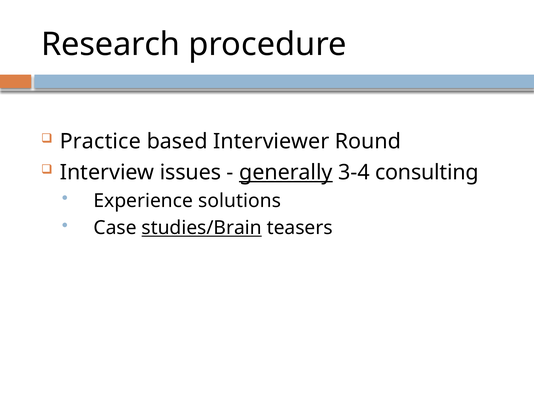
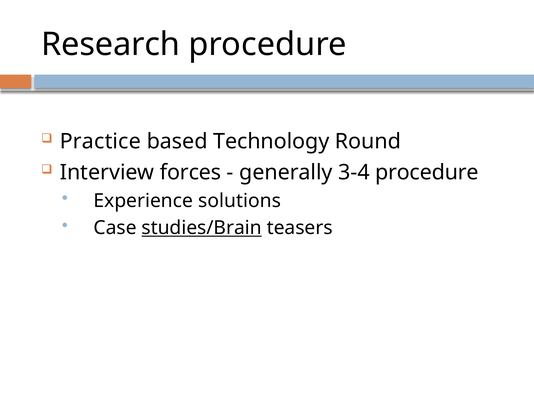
Interviewer: Interviewer -> Technology (271, 142)
issues: issues -> forces (191, 173)
generally underline: present -> none (286, 173)
3-4 consulting: consulting -> procedure (427, 173)
